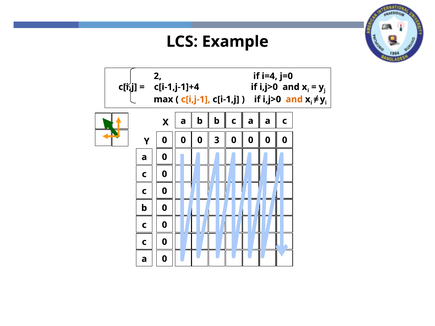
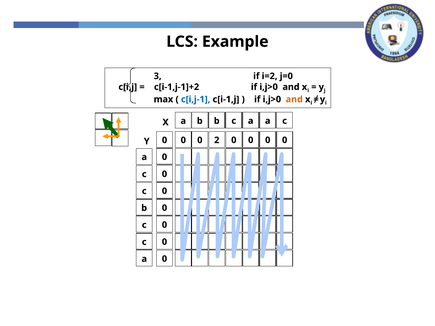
2: 2 -> 3 (158, 76)
i=4: i=4 -> i=2 (270, 76)
c[i-1,j-1]+4: c[i-1,j-1]+4 -> c[i-1,j-1]+2 (177, 87)
c[i,j-1 colour: orange -> blue (196, 99)
3: 3 -> 2 (217, 140)
